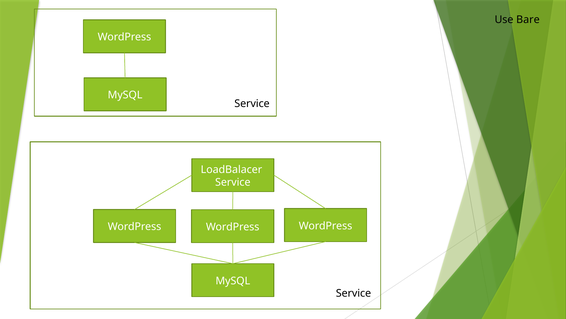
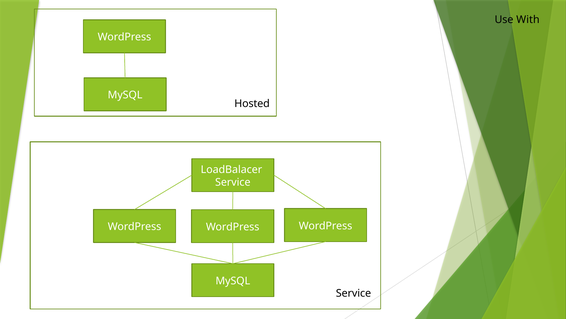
Bare: Bare -> With (528, 20)
Service: Service -> Hosted (252, 104)
